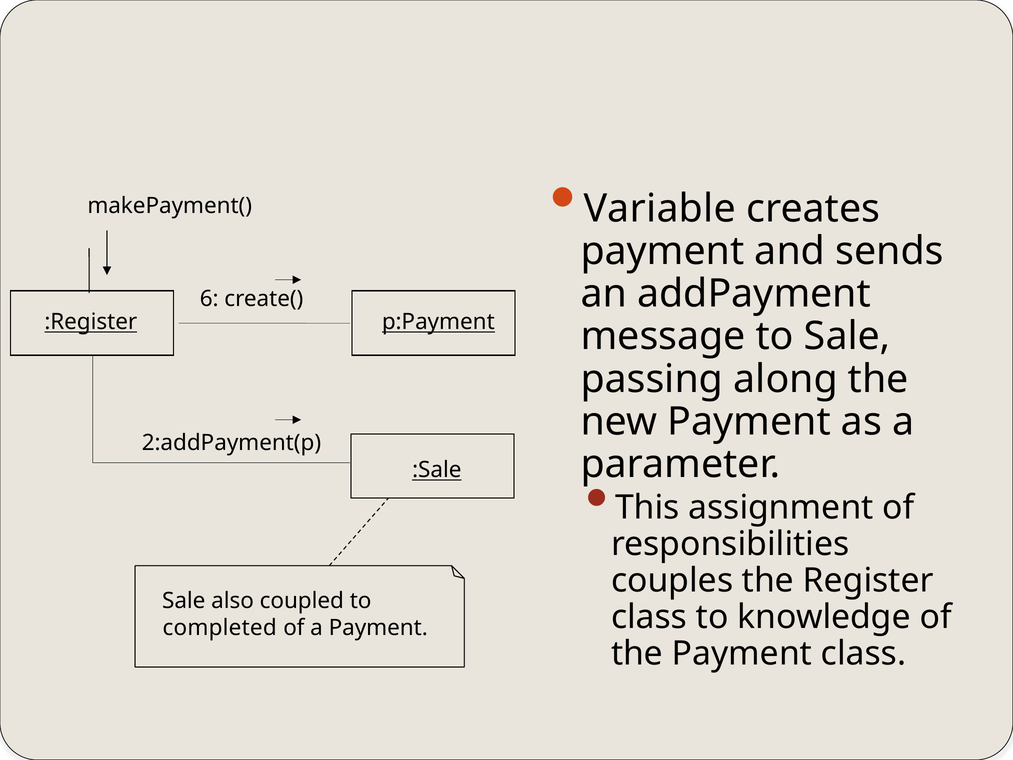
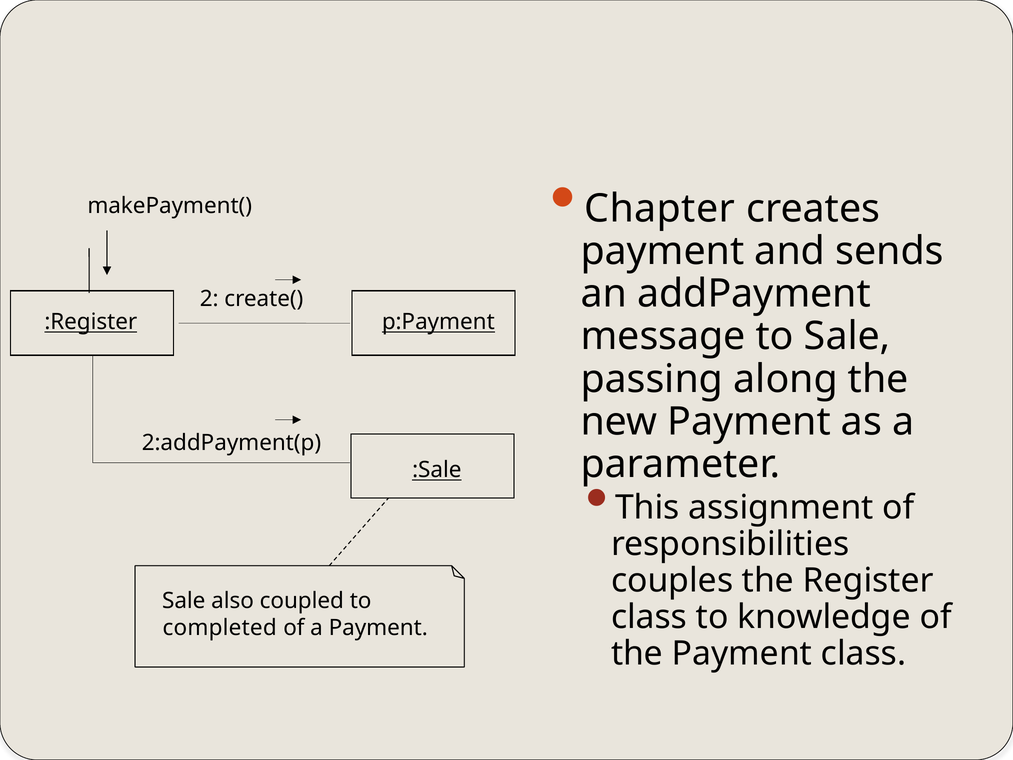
Variable: Variable -> Chapter (660, 209)
6: 6 -> 2 (209, 299)
